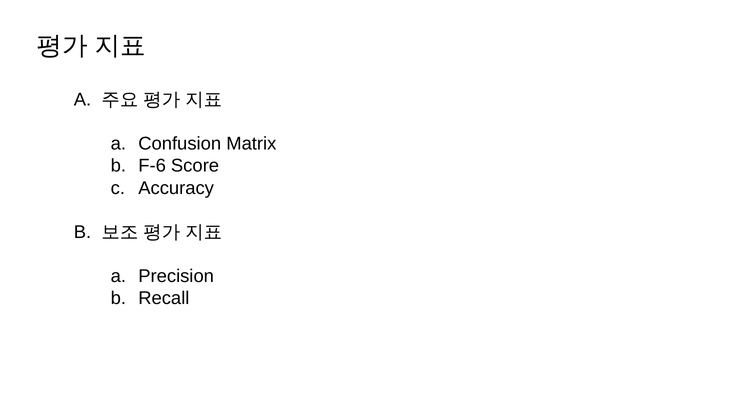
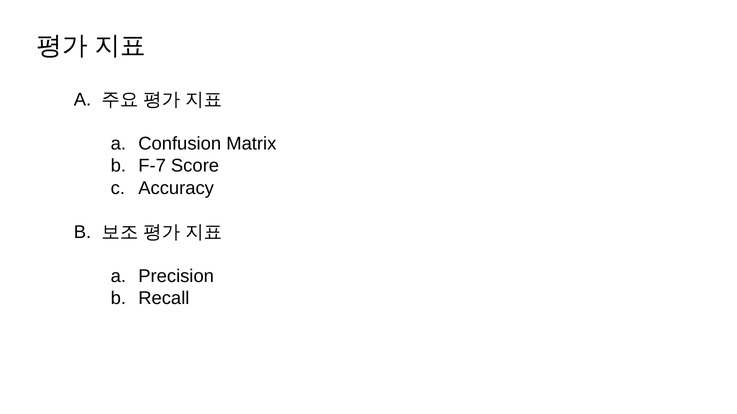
F-6: F-6 -> F-7 (152, 166)
